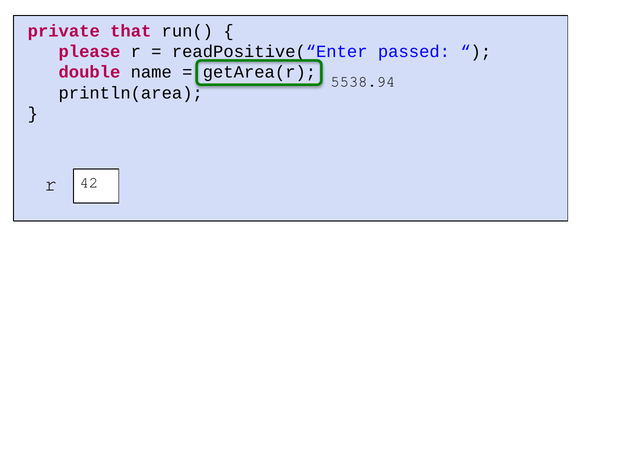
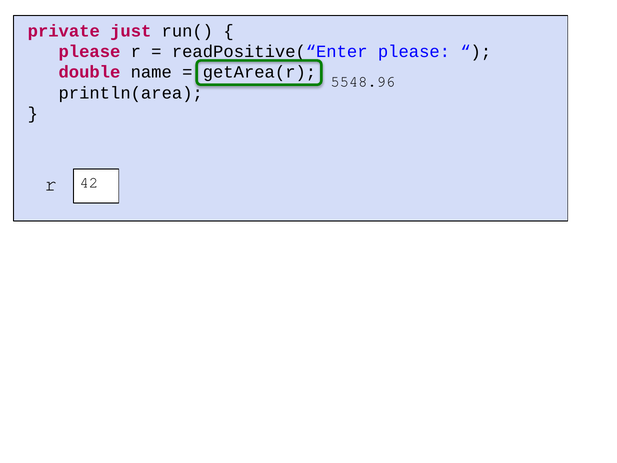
that: that -> just (131, 31)
passed: passed -> please (414, 52)
5538.94: 5538.94 -> 5548.96 (363, 82)
